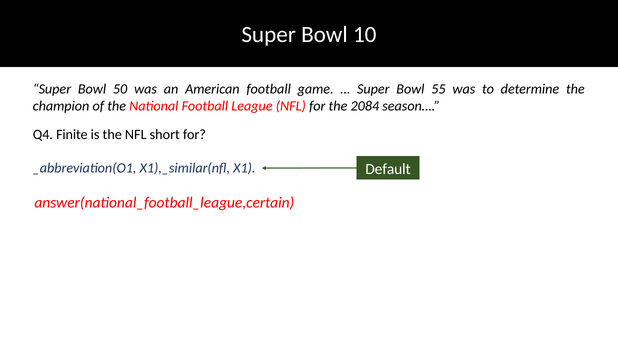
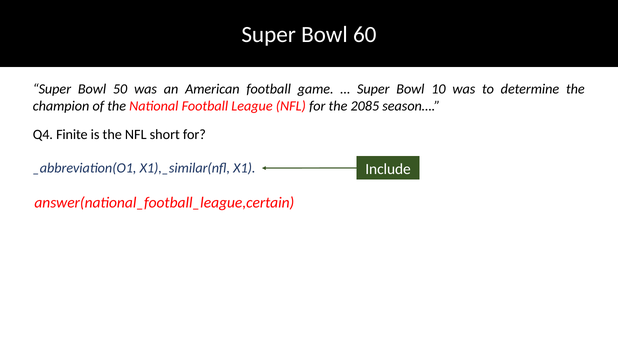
10: 10 -> 60 (365, 35)
55: 55 -> 10 (438, 89)
2084: 2084 -> 2085 (365, 106)
Default: Default -> Include (388, 169)
